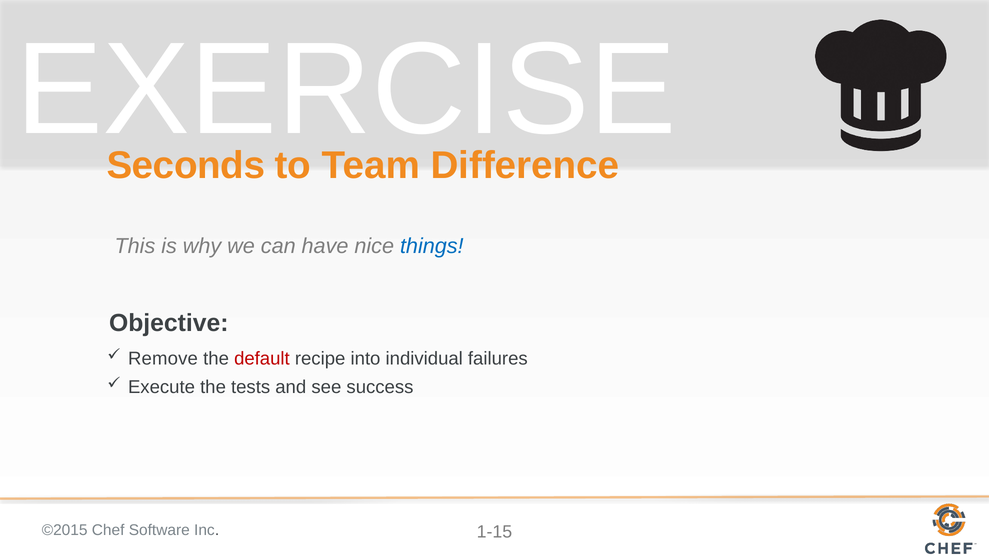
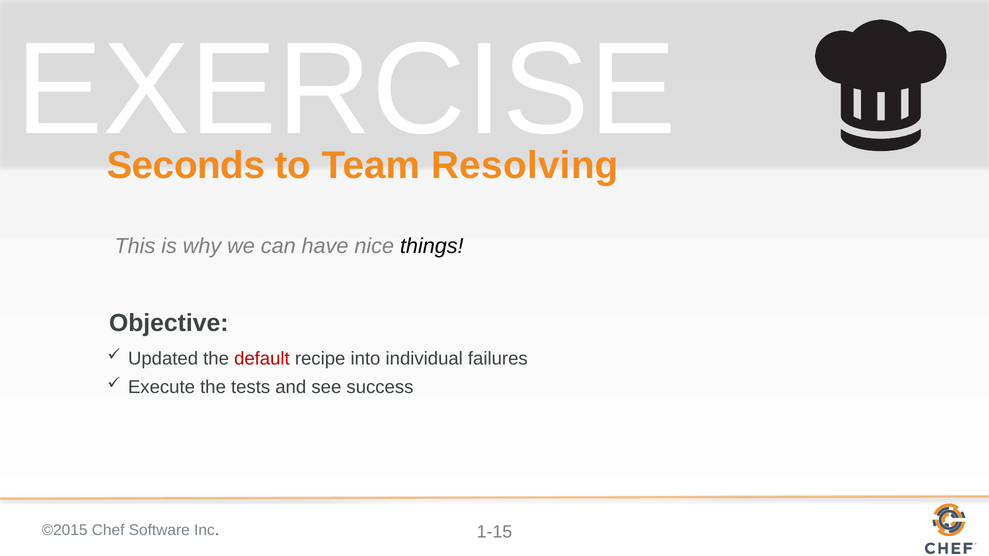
Difference: Difference -> Resolving (525, 166)
things colour: blue -> black (432, 246)
Remove: Remove -> Updated (163, 359)
